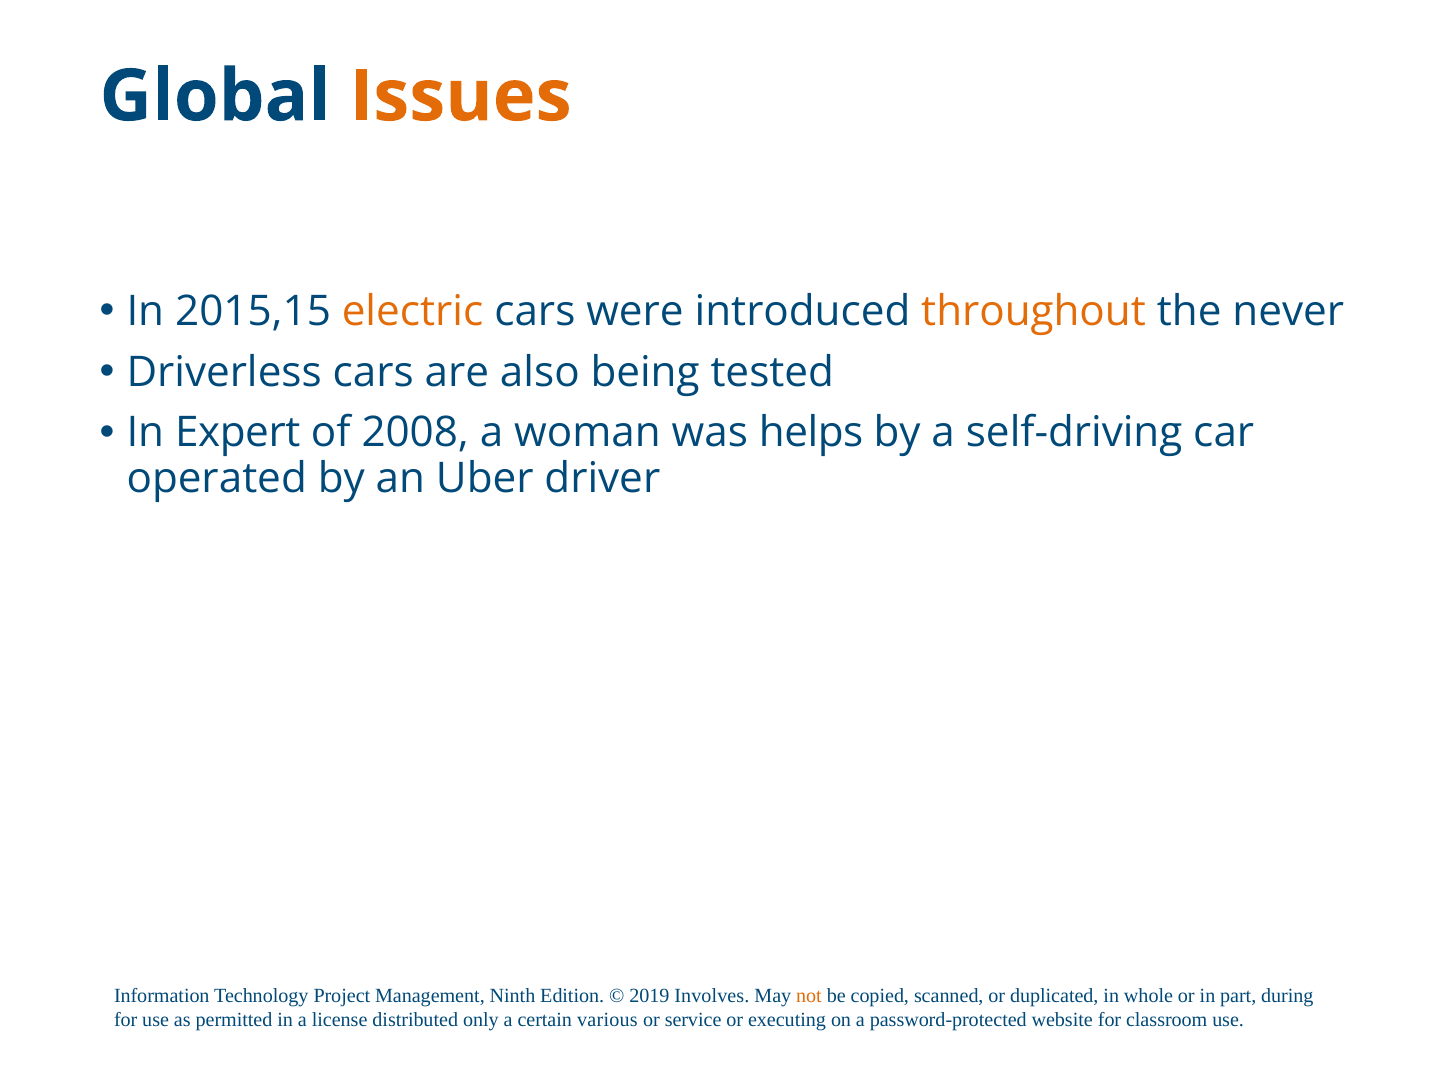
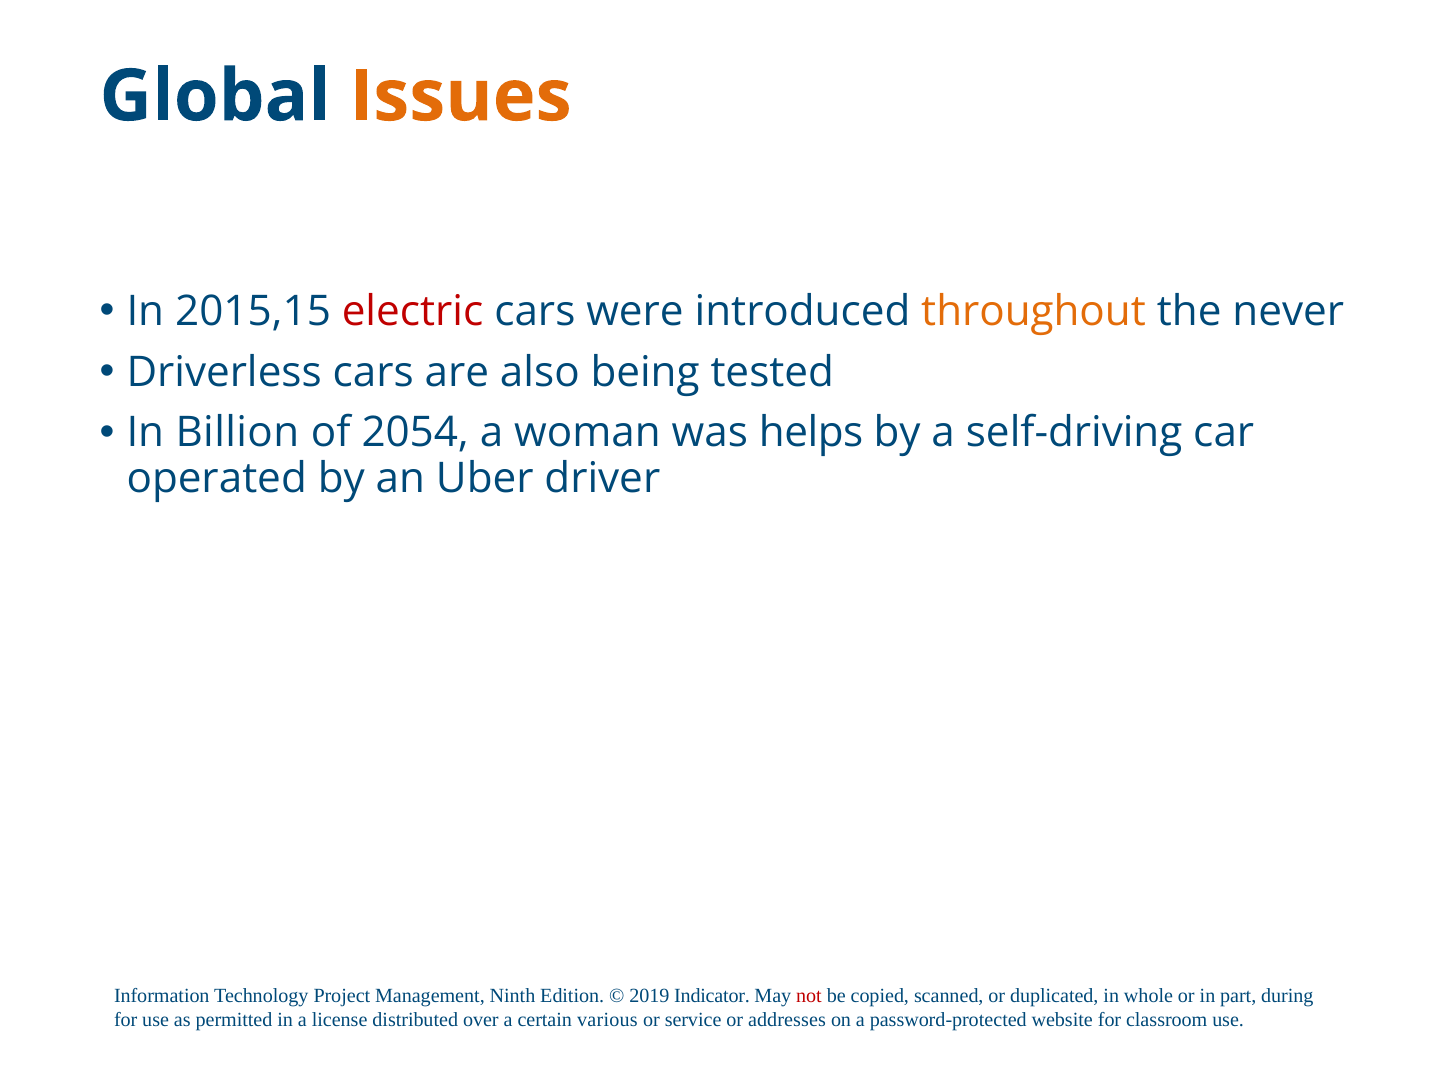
electric colour: orange -> red (413, 312)
Expert: Expert -> Billion (237, 433)
2008: 2008 -> 2054 (415, 433)
Involves: Involves -> Indicator (712, 996)
not colour: orange -> red (809, 996)
only: only -> over (481, 1020)
executing: executing -> addresses (787, 1020)
